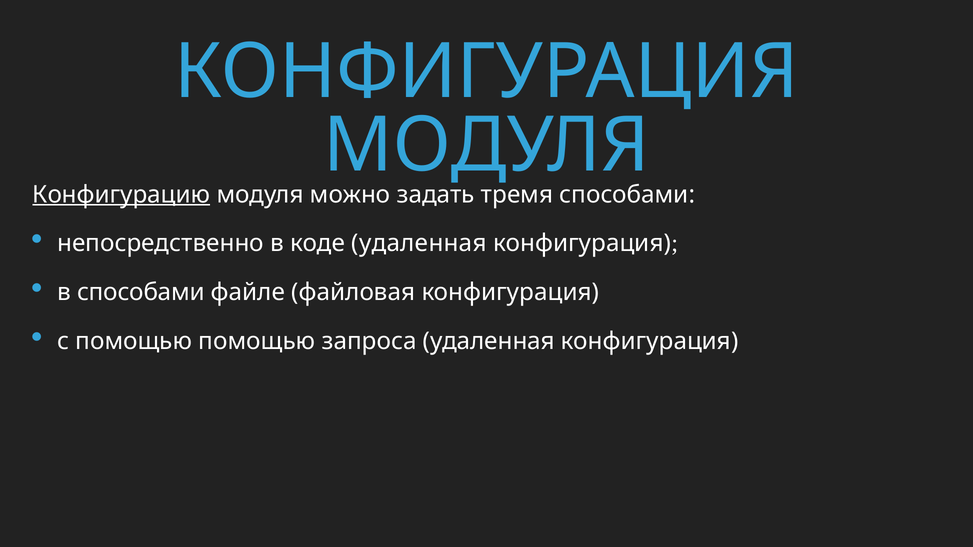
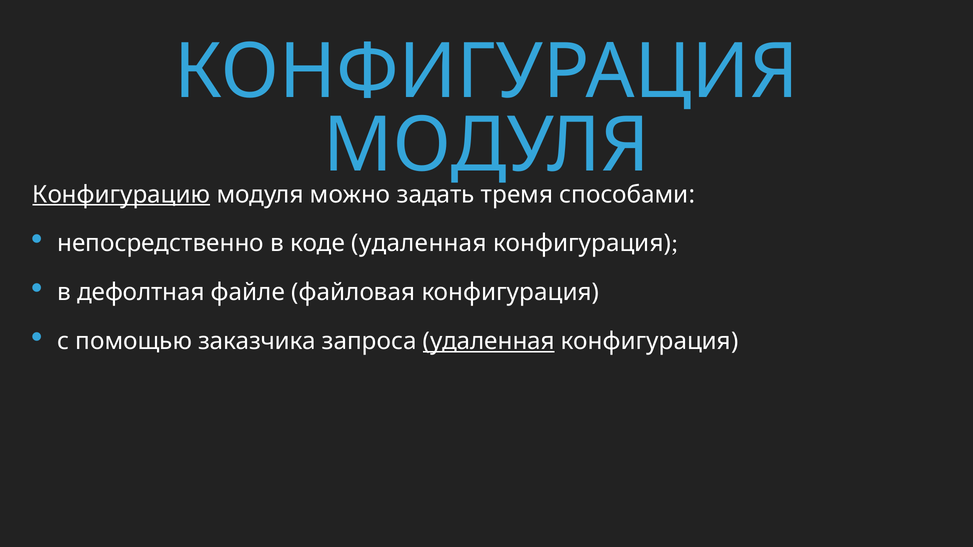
в способами: способами -> дефолтная (141, 293)
помощью помощью: помощью -> заказчика (257, 341)
удаленная underline: none -> present (489, 341)
